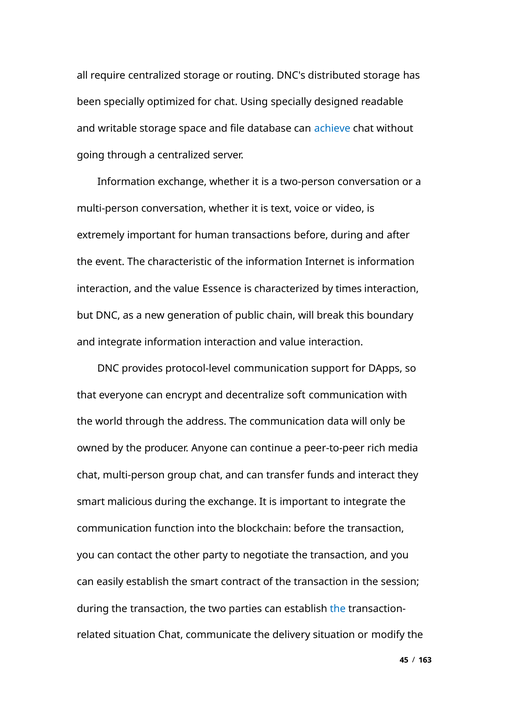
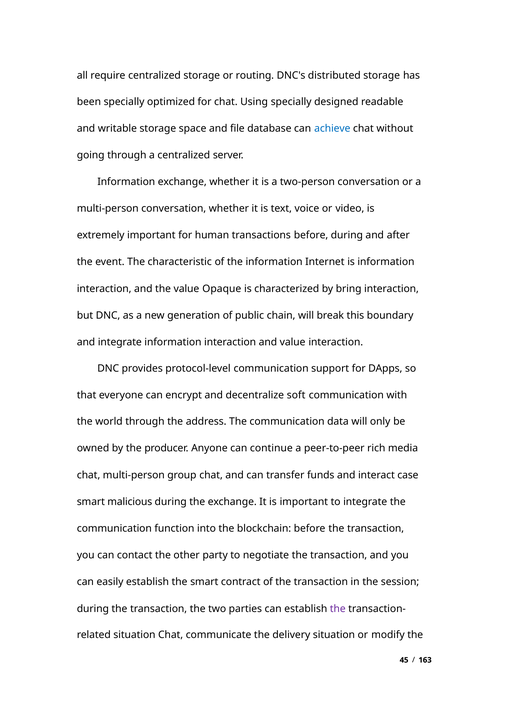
Essence: Essence -> Opaque (222, 289)
times: times -> bring (349, 289)
they: they -> case (408, 475)
the colour: blue -> purple (338, 609)
